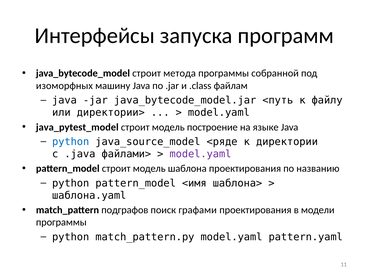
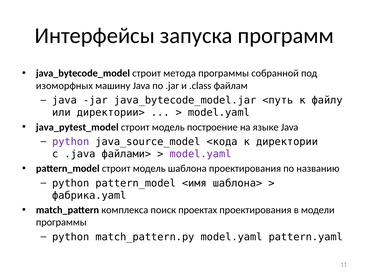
python colour: blue -> purple (71, 142)
<ряде: <ряде -> <кода (222, 142)
шаблона.yaml: шаблона.yaml -> фабрика.yaml (89, 195)
подграфов: подграфов -> комплекса (125, 210)
графами: графами -> проектах (198, 210)
